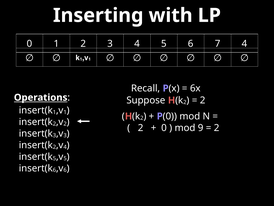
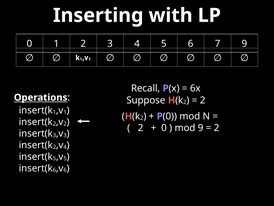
7 4: 4 -> 9 (244, 44)
